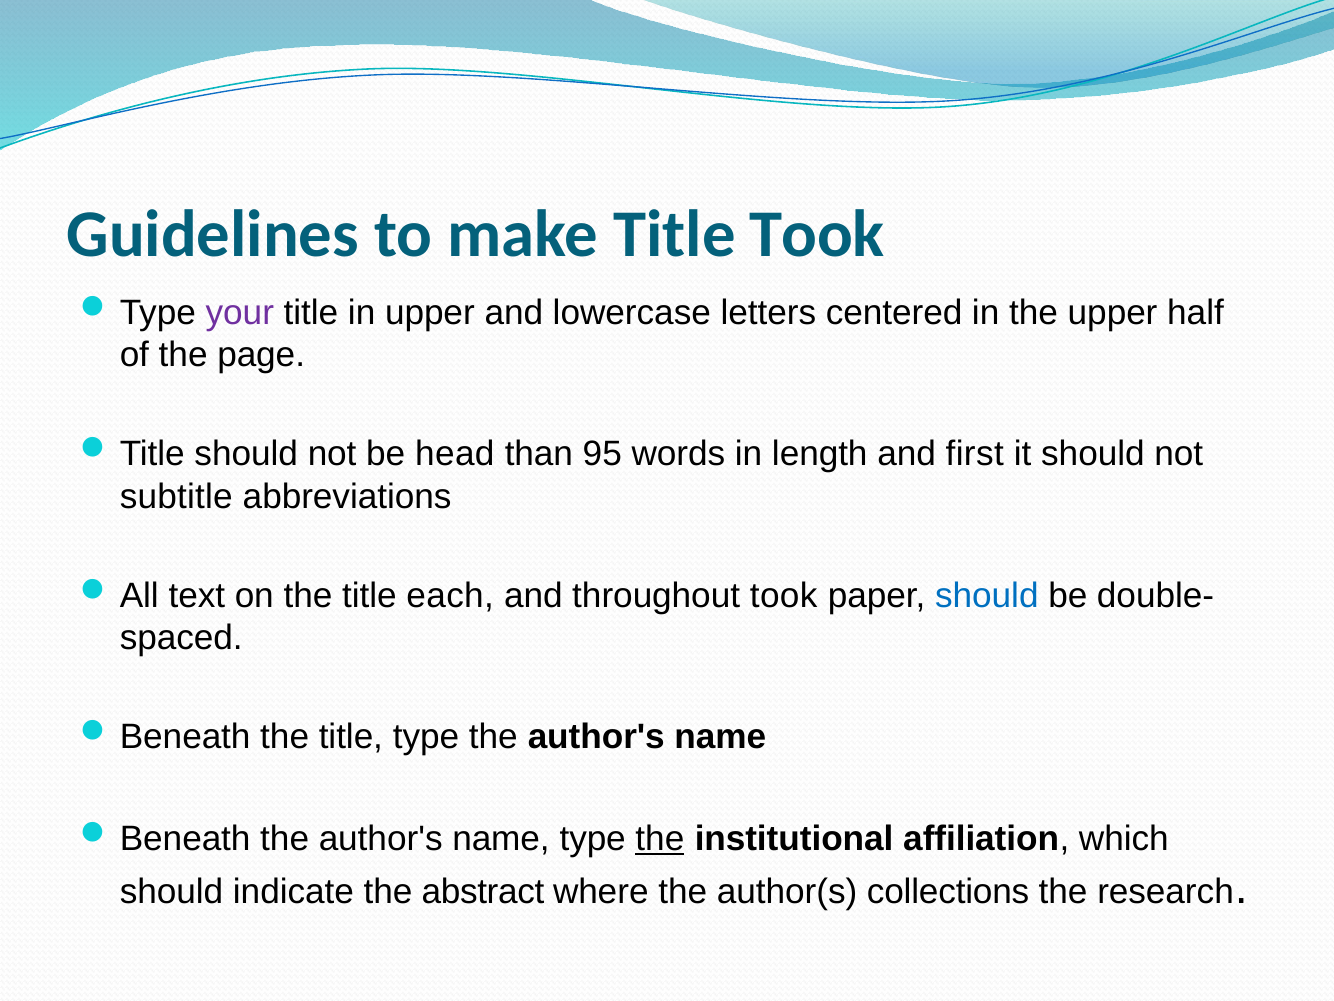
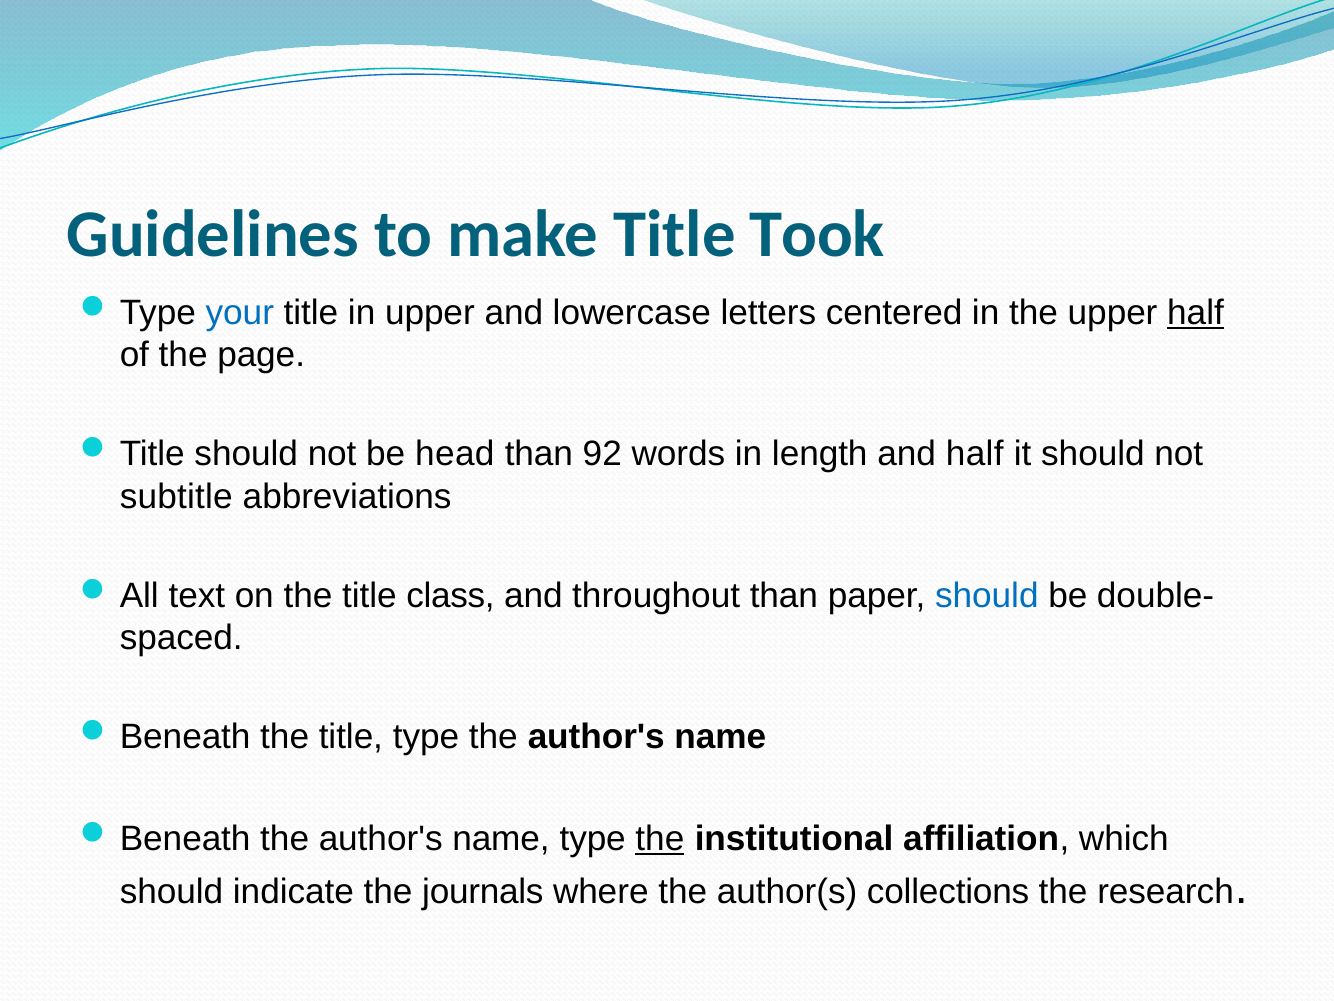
your colour: purple -> blue (240, 312)
half underline: none -> present (1195, 312)
95: 95 -> 92 (602, 454)
and first: first -> half (975, 454)
each: each -> class (451, 595)
throughout took: took -> than (784, 595)
abstract: abstract -> journals (483, 892)
